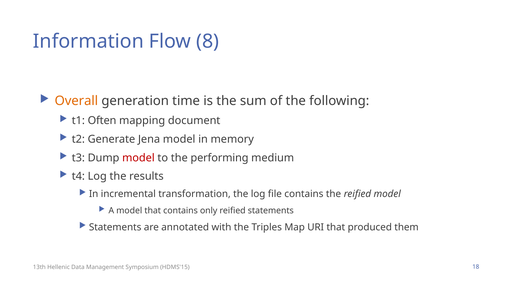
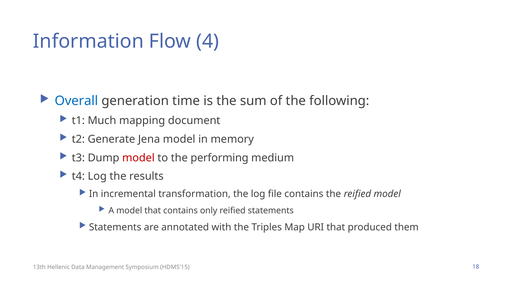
8: 8 -> 4 (208, 41)
Overall colour: orange -> blue (76, 101)
Often: Often -> Much (102, 121)
